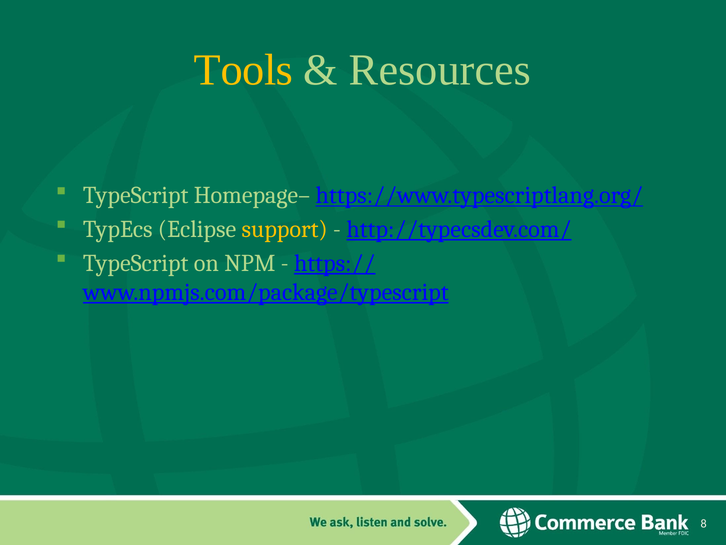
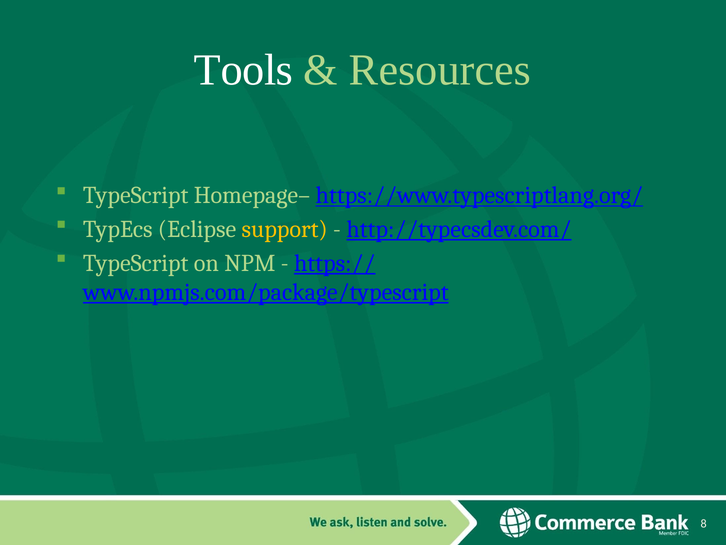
Tools colour: yellow -> white (244, 70)
